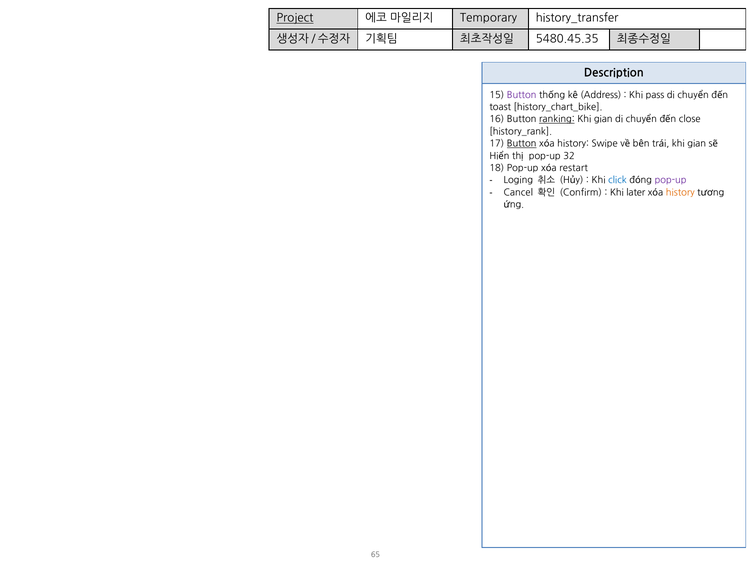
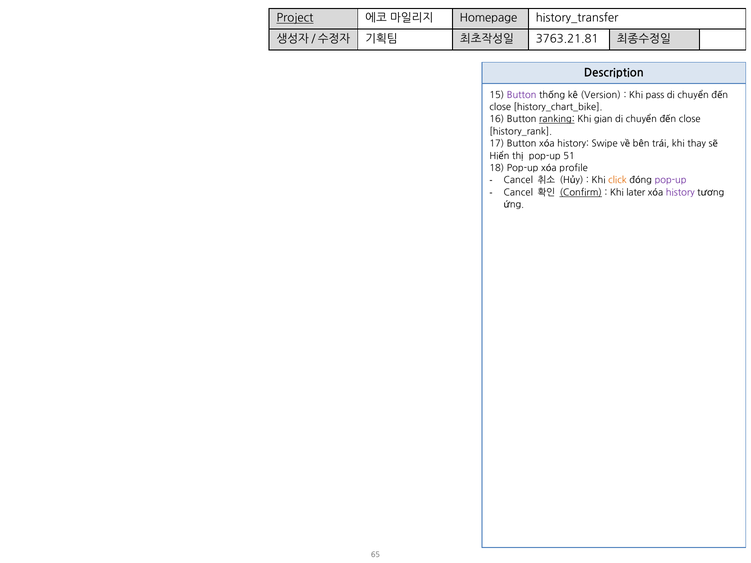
Temporary: Temporary -> Homepage (488, 18)
5480.45.35: 5480.45.35 -> 3763.21.81 (567, 39)
Address: Address -> Version (601, 95)
toast: toast -> close (500, 107)
Button underline: present -> none (522, 144)
gian: gian -> thay (697, 144)
32: 32 -> 51 (569, 156)
restart: restart -> profile (574, 168)
Loging: Loging -> Cancel (518, 180)
click colour: blue -> orange (617, 180)
Confirm underline: none -> present (581, 193)
history colour: orange -> purple (680, 193)
